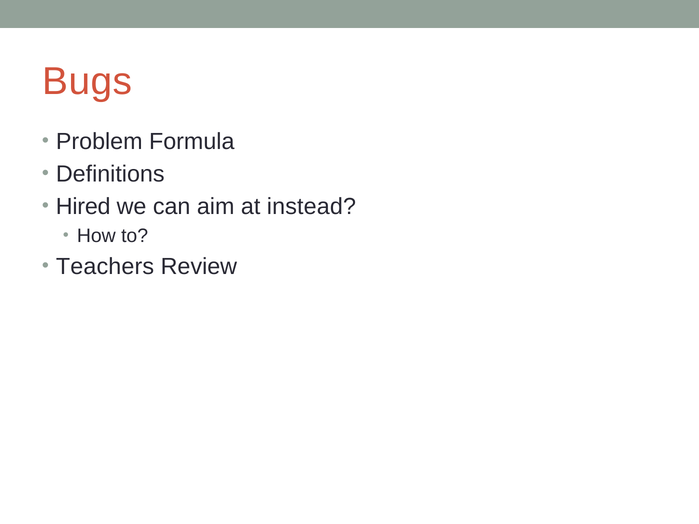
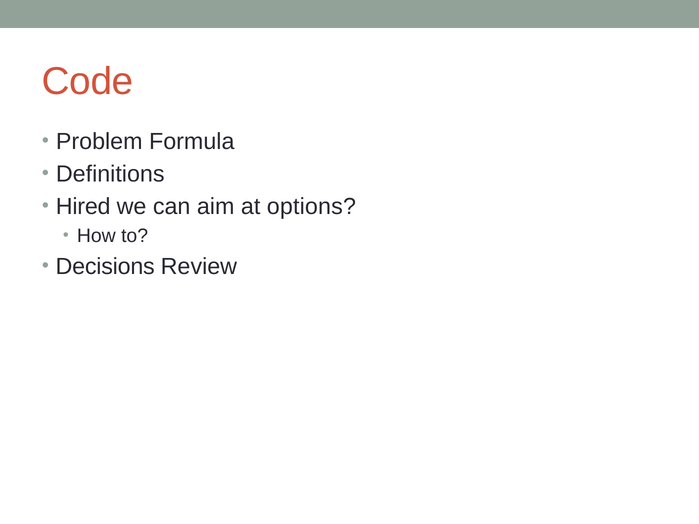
Bugs: Bugs -> Code (88, 81)
instead: instead -> options (311, 207)
Teachers: Teachers -> Decisions (105, 266)
